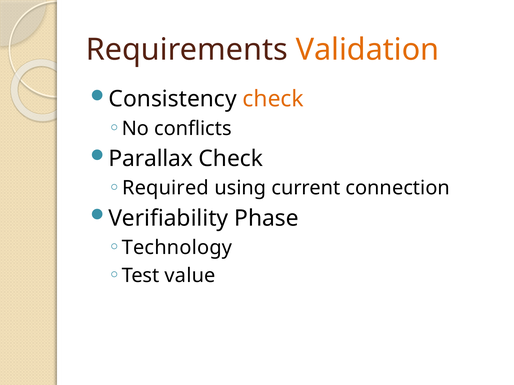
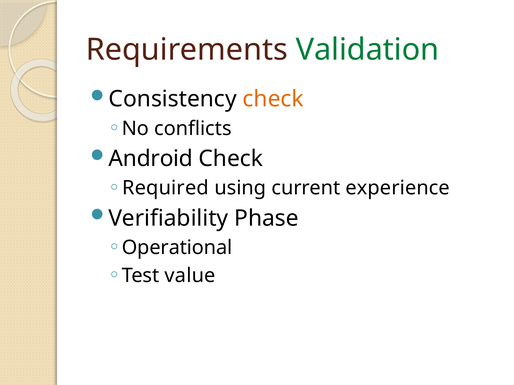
Validation colour: orange -> green (368, 50)
Parallax: Parallax -> Android (151, 159)
connection: connection -> experience (398, 188)
Technology: Technology -> Operational (177, 248)
